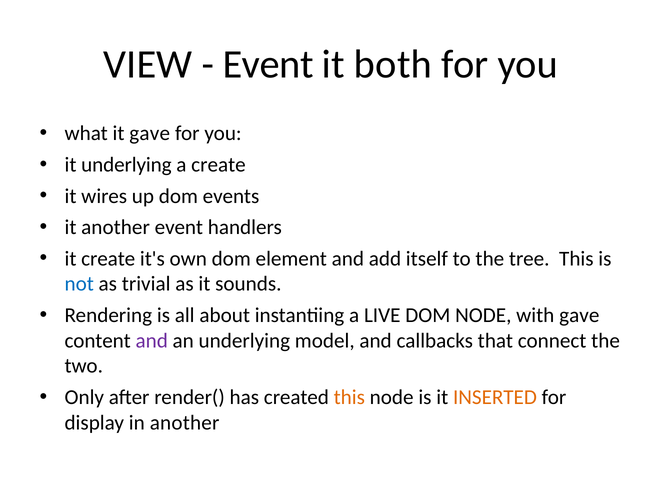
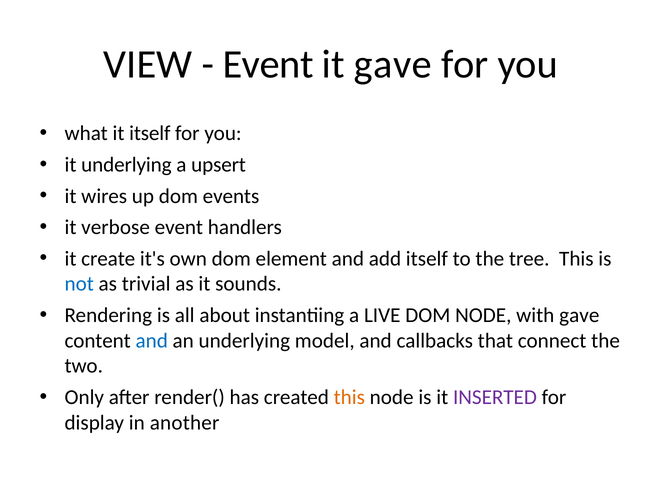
it both: both -> gave (393, 64)
it gave: gave -> itself (150, 133)
a create: create -> upsert (219, 165)
it another: another -> verbose (116, 227)
and colour: purple -> blue (152, 340)
INSERTED colour: orange -> purple (495, 397)
